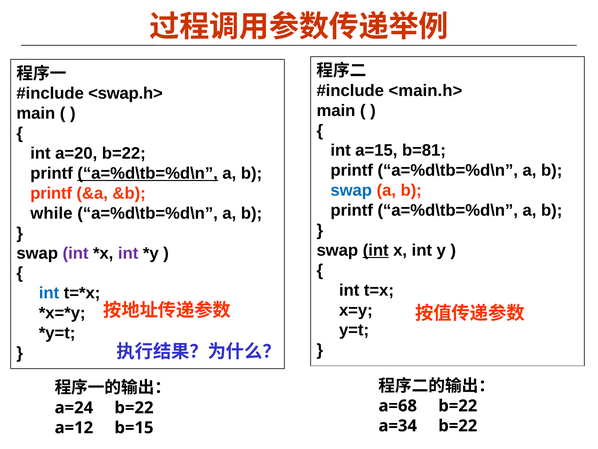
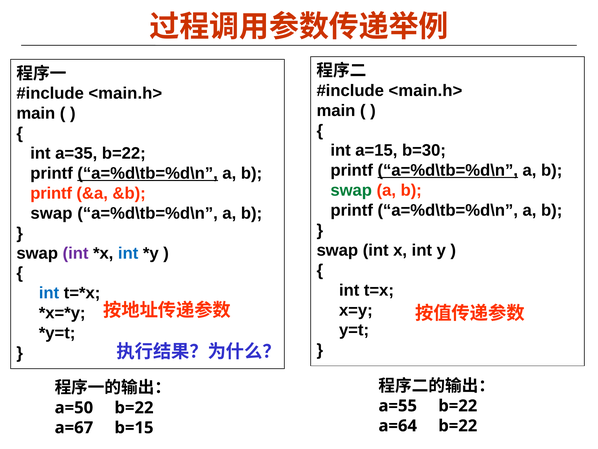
<swap.h>: <swap.h> -> <main.h> (125, 93)
b=81: b=81 -> b=30 (424, 150)
a=20: a=20 -> a=35 (76, 153)
a=%d\tb=%d\n underline: none -> present (448, 170)
swap colour: blue -> green (351, 190)
while: while -> swap (51, 213)
int underline: present -> none (376, 250)
int colour: purple -> blue (128, 253)
a=68: a=68 -> a=55 (398, 405)
a=24: a=24 -> a=50 (74, 407)
a=34: a=34 -> a=64 (398, 425)
a=12: a=12 -> a=67 (74, 427)
